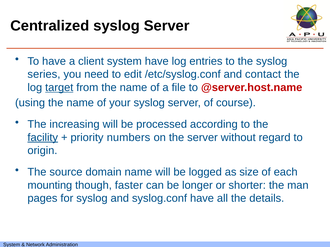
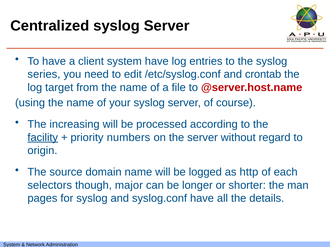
contact: contact -> crontab (263, 74)
target underline: present -> none (59, 88)
size: size -> http (249, 172)
mounting: mounting -> selectors (50, 186)
faster: faster -> major (129, 186)
